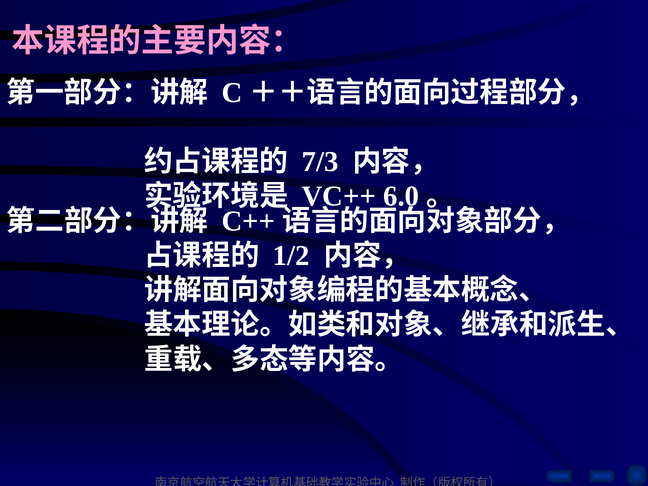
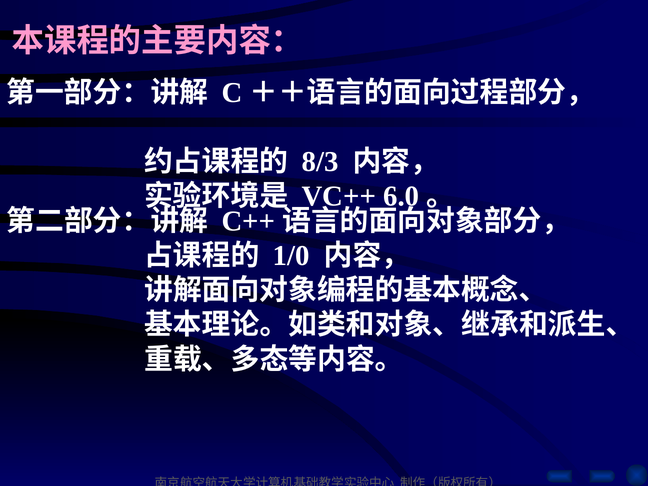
7/3: 7/3 -> 8/3 (320, 162)
1/2: 1/2 -> 1/0 (291, 256)
